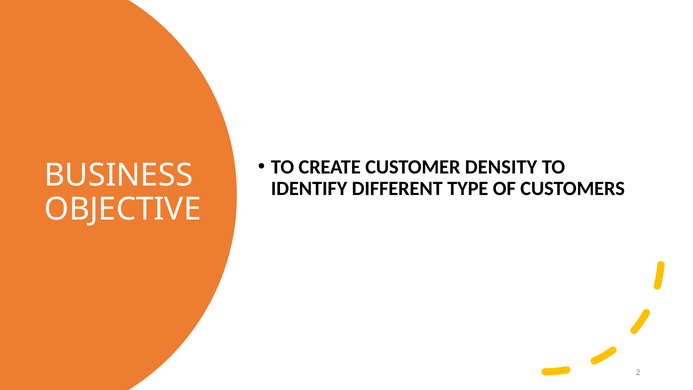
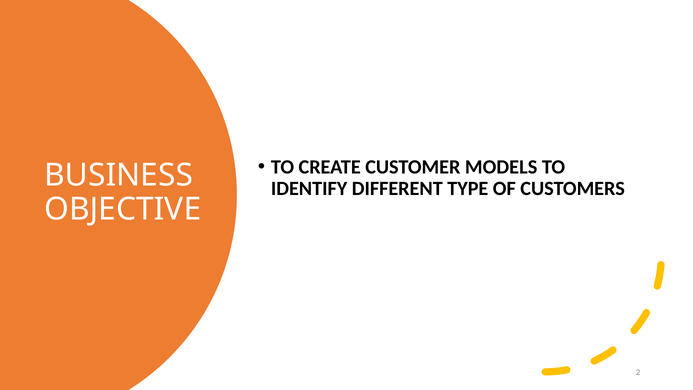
DENSITY: DENSITY -> MODELS (501, 167)
